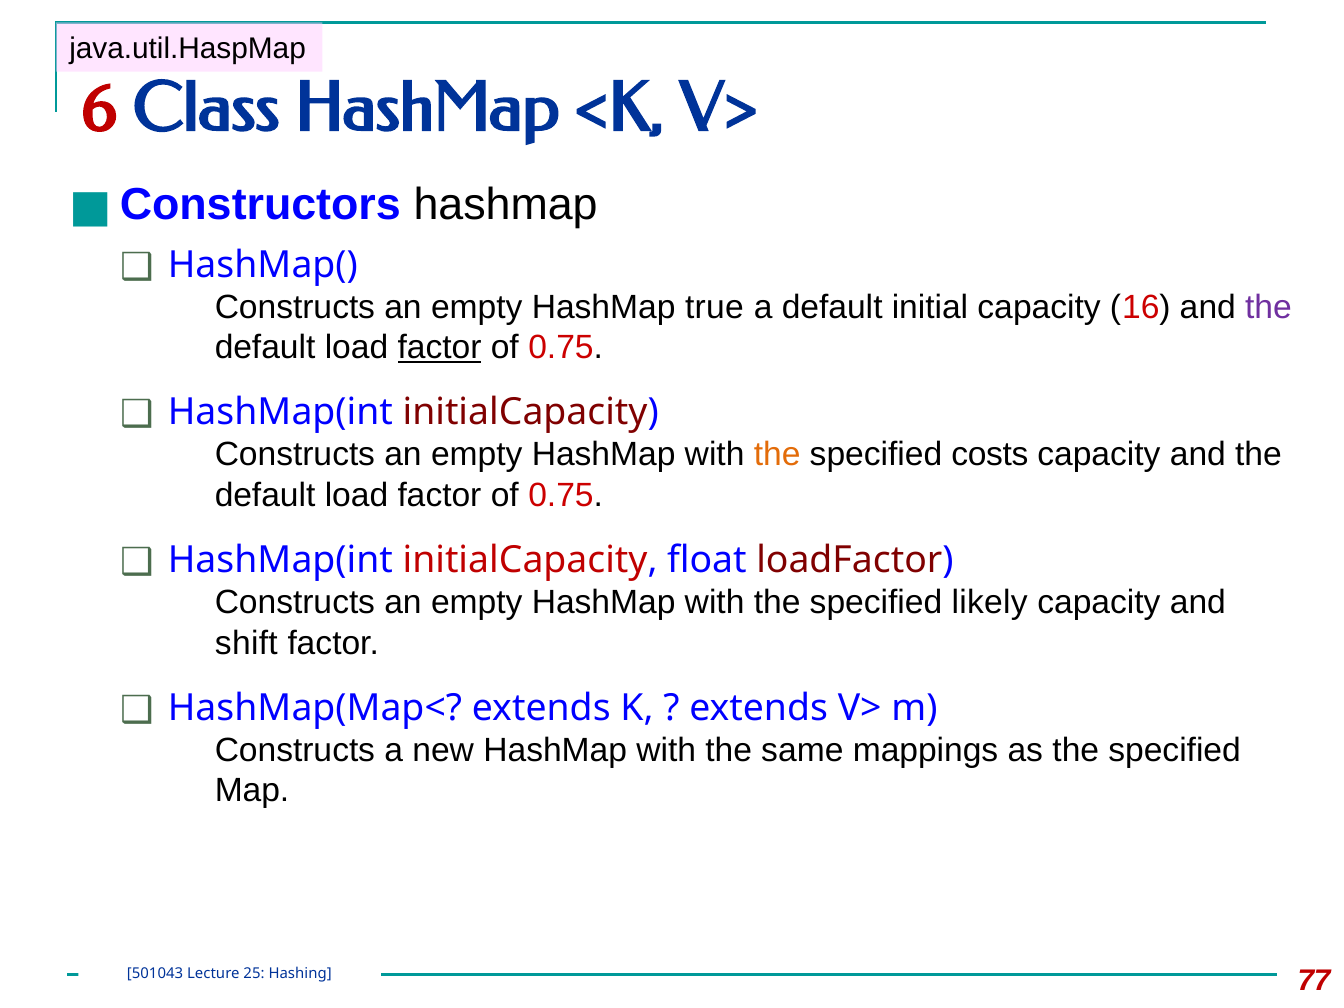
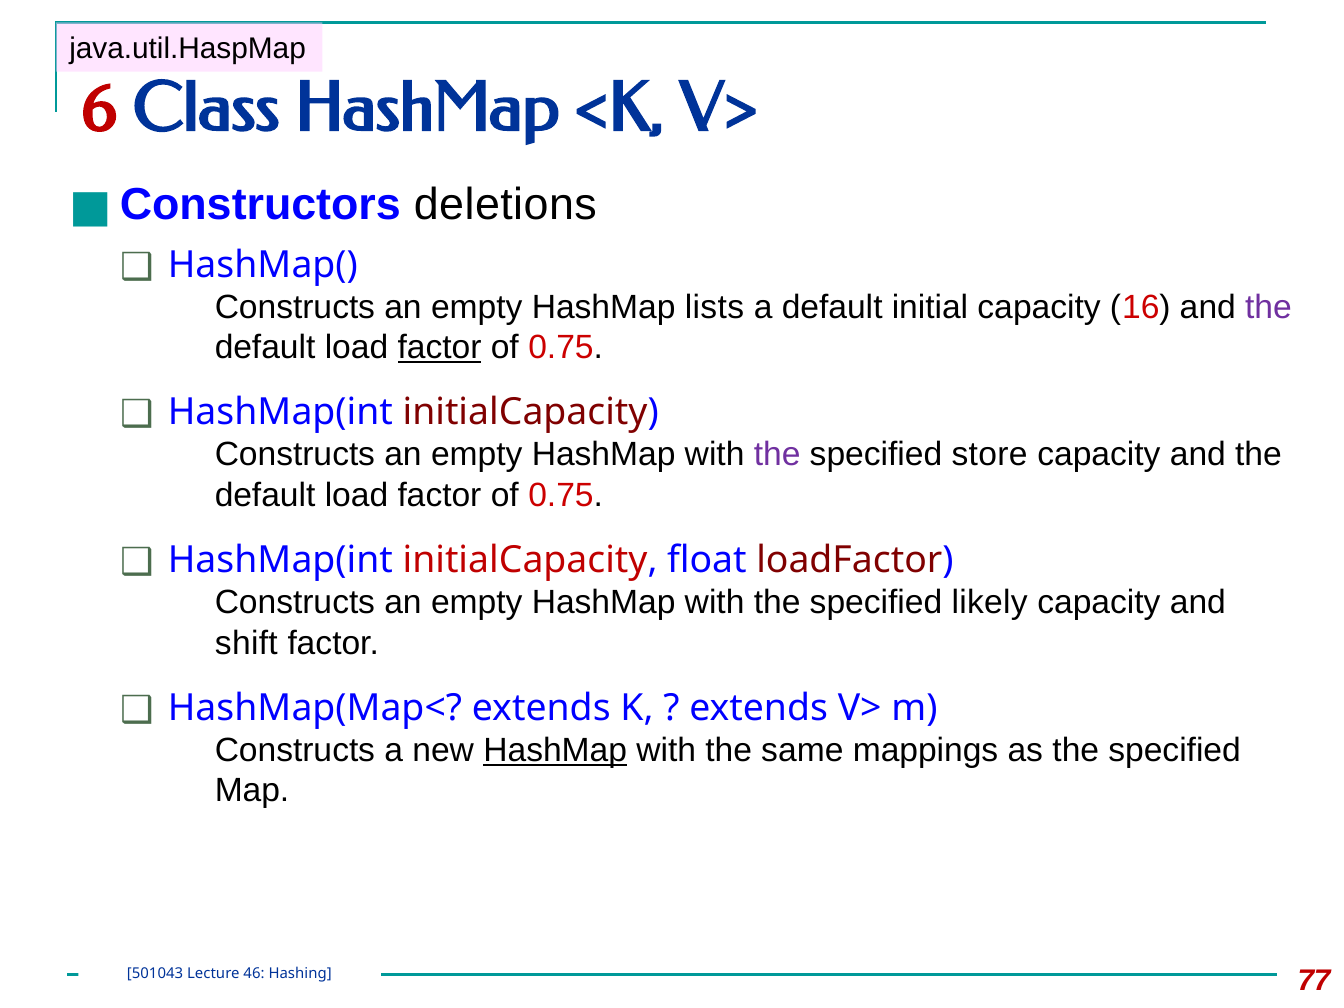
hashmap: hashmap -> deletions (505, 205)
true: true -> lists (714, 307)
the colour: orange -> purple (777, 455)
costs: costs -> store (990, 455)
HashMap underline: none -> present (555, 751)
25: 25 -> 46 (254, 973)
